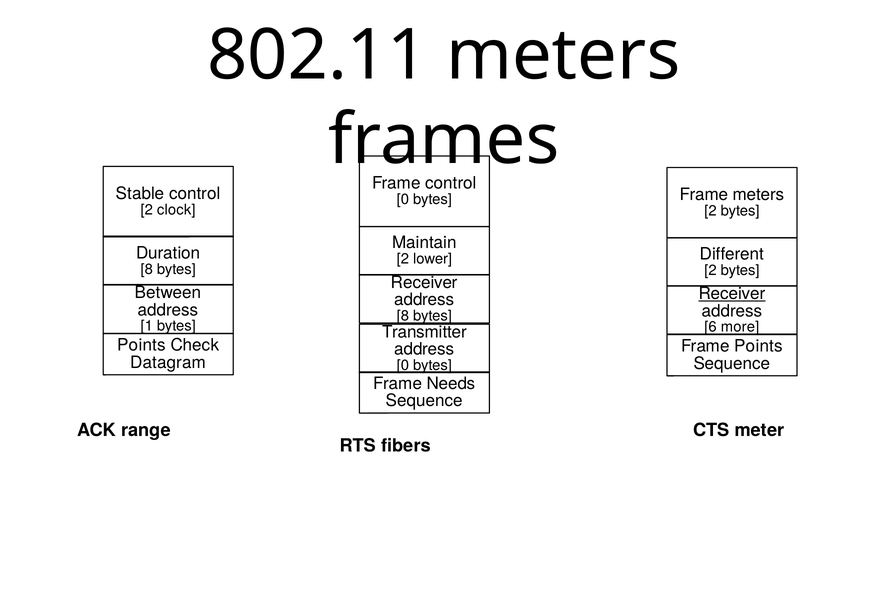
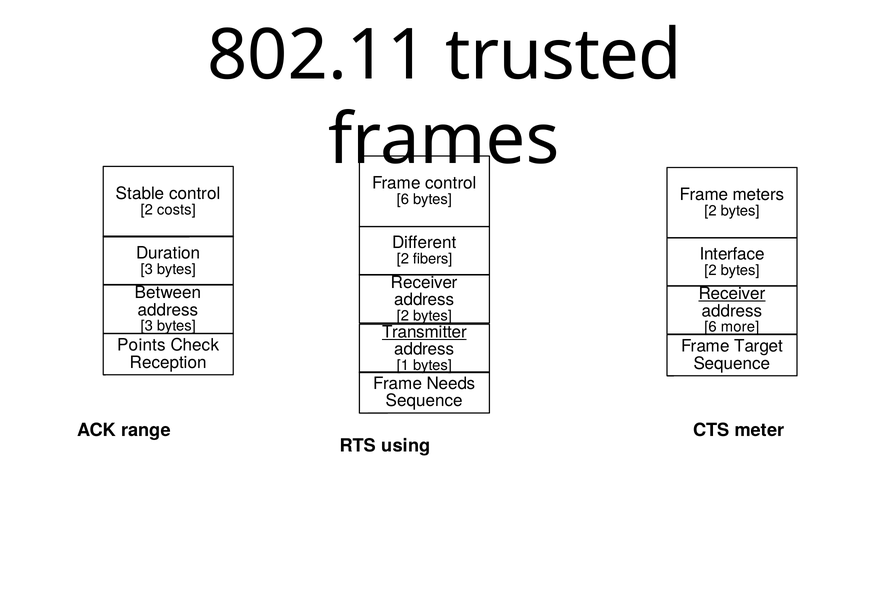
802.11 meters: meters -> trusted (564, 55)
0: 0 -> 6 (403, 199)
clock: clock -> costs (176, 210)
Maintain: Maintain -> Different (424, 242)
Different: Different -> Interface (732, 254)
lower: lower -> fibers (433, 259)
8: 8 -> 3 (147, 269)
8: 8 -> 2 (403, 316)
1: 1 -> 3 (147, 326)
Transmitter underline: none -> present (424, 332)
Frame Points: Points -> Target (759, 346)
Datagram: Datagram -> Reception (168, 362)
0: 0 -> 1 (403, 365)
fibers: fibers -> using (406, 446)
